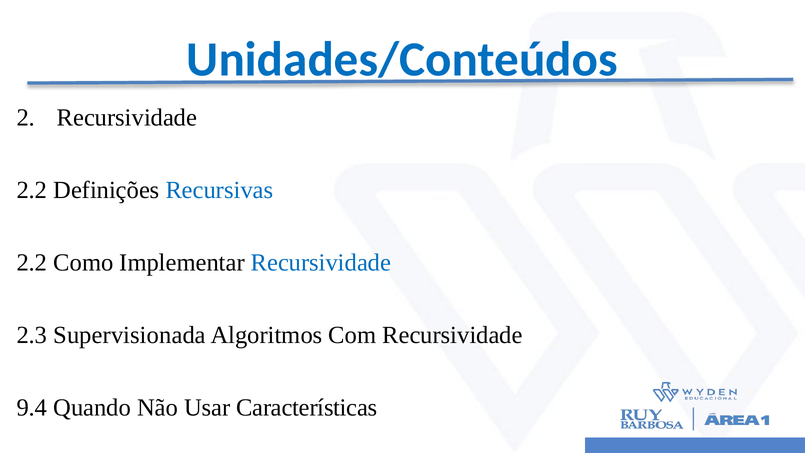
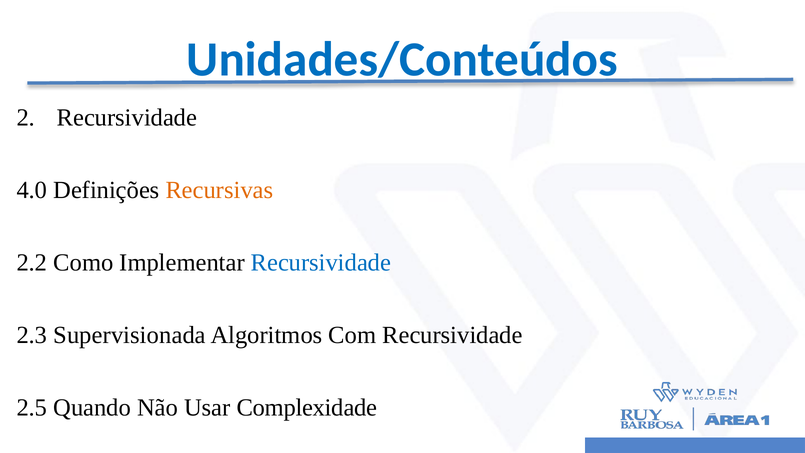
2.2: 2.2 -> 4.0 (32, 190)
Recursivas colour: blue -> orange (219, 190)
9.4: 9.4 -> 2.5 (32, 408)
Características: Características -> Complexidade (307, 408)
